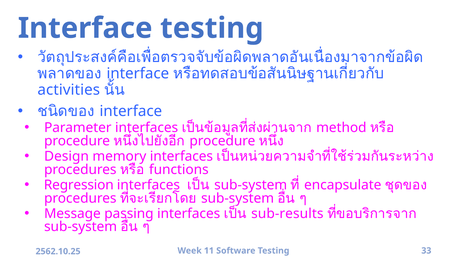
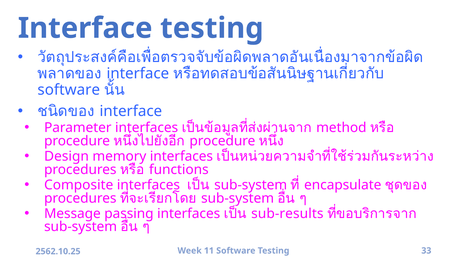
activities: activities -> software (69, 90)
Regression: Regression -> Composite (79, 185)
